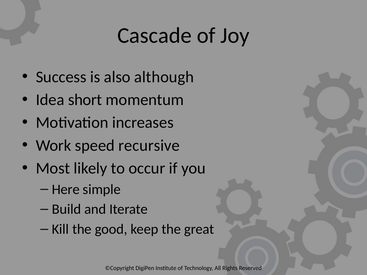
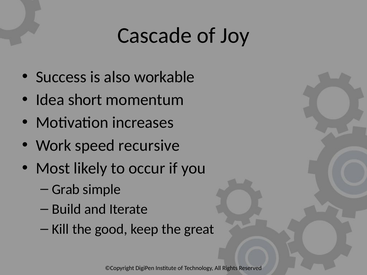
although: although -> workable (164, 77)
Here: Here -> Grab (66, 189)
